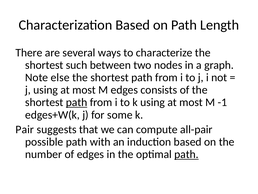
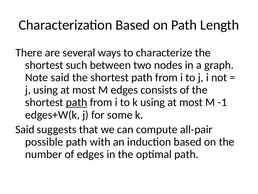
Note else: else -> said (60, 77)
Pair: Pair -> Said (25, 129)
path underline: present -> none (186, 154)
